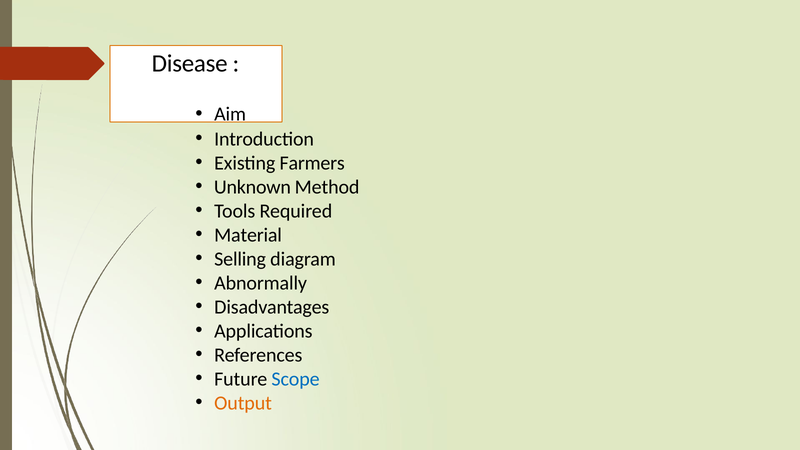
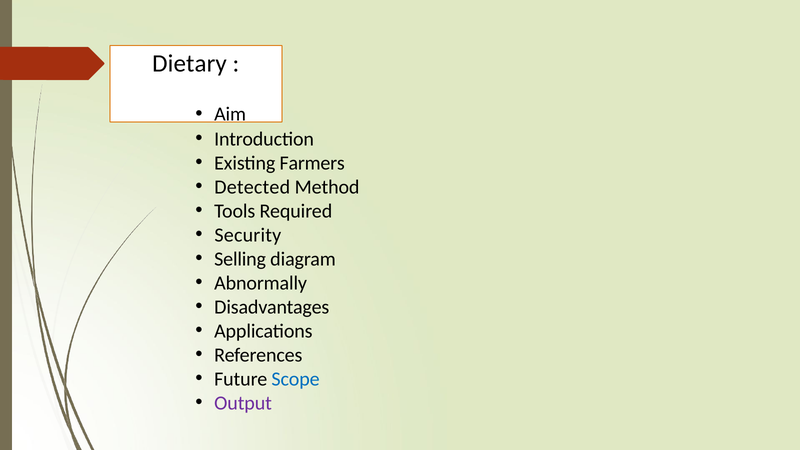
Disease: Disease -> Dietary (189, 64)
Unknown: Unknown -> Detected (252, 187)
Material: Material -> Security (248, 235)
Output colour: orange -> purple (243, 403)
